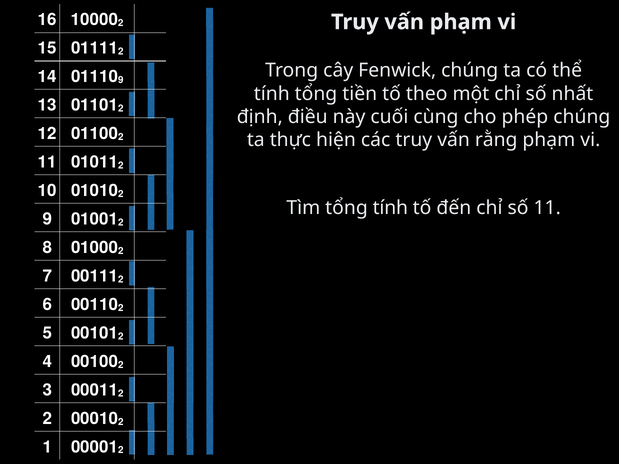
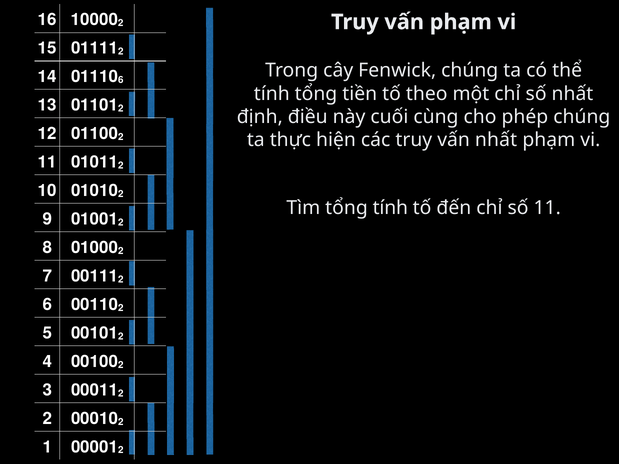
9: 9 -> 6 (121, 80)
vấn rằng: rằng -> nhất (496, 140)
